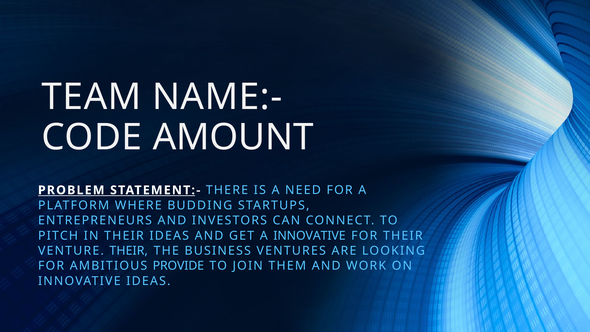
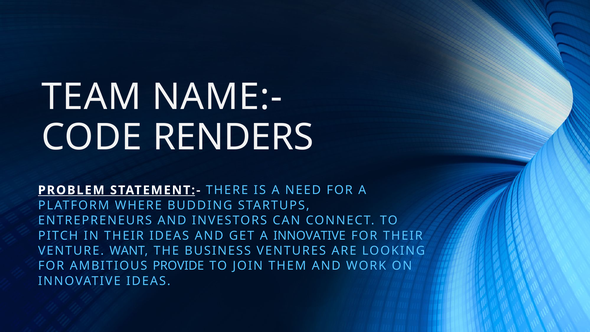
AMOUNT: AMOUNT -> RENDERS (233, 137)
VENTURE THEIR: THEIR -> WANT (129, 251)
